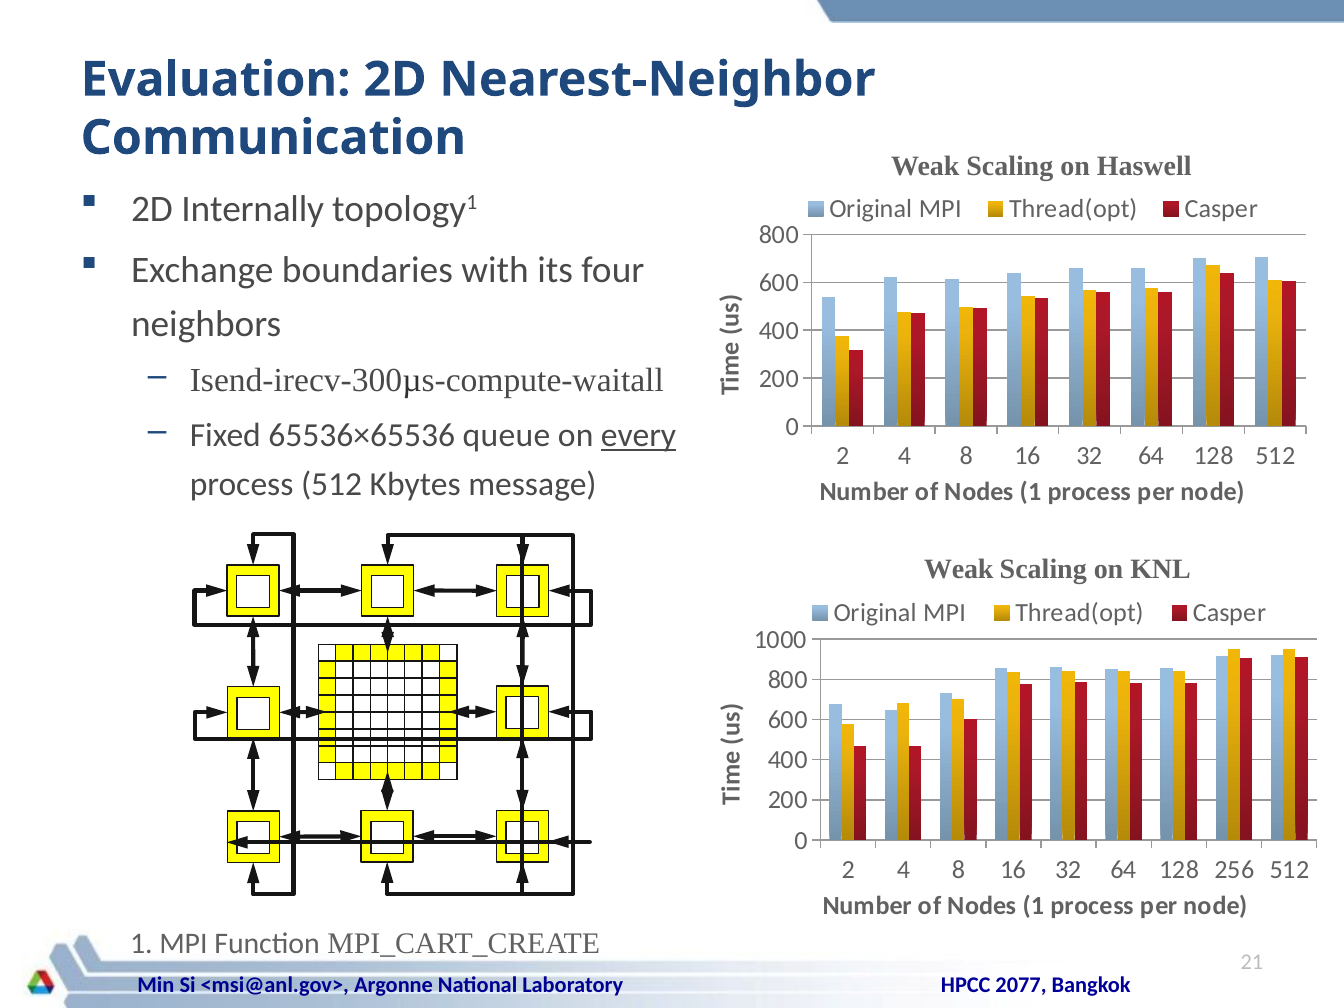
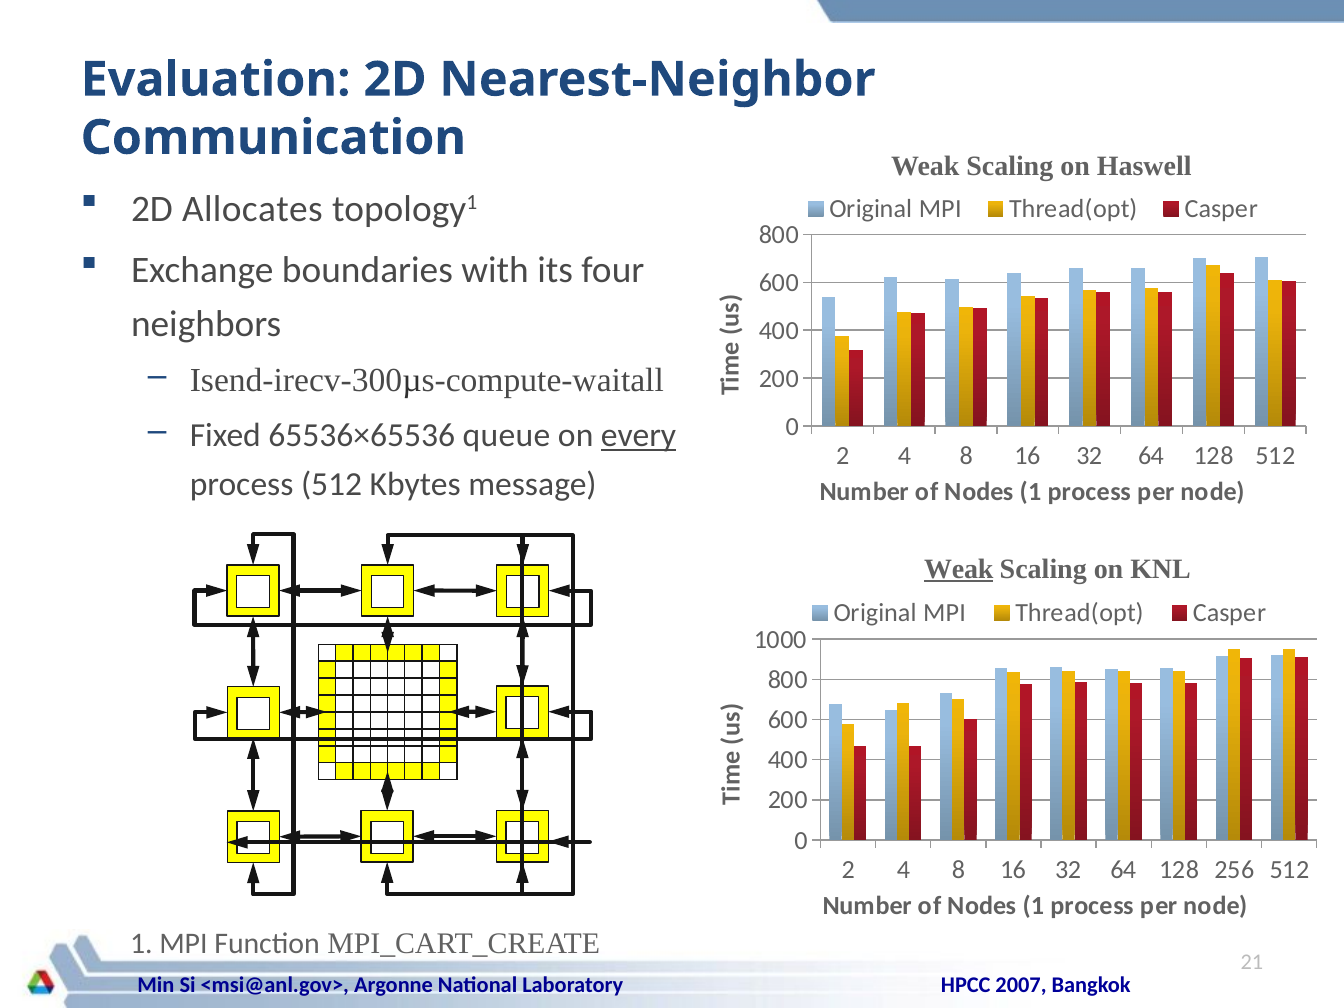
Internally: Internally -> Allocates (252, 209)
Weak underline: none -> present (959, 569)
2077: 2077 -> 2007 (1021, 985)
